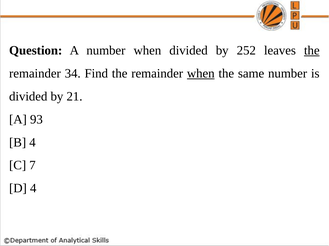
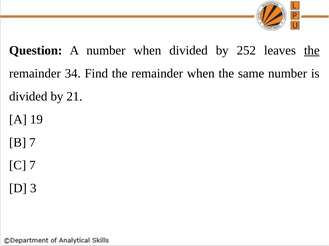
when underline: present -> none (201, 74)
93: 93 -> 19 (36, 120)
B 4: 4 -> 7 (32, 143)
D 4: 4 -> 3 (33, 189)
